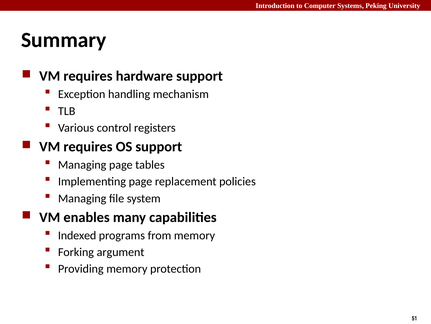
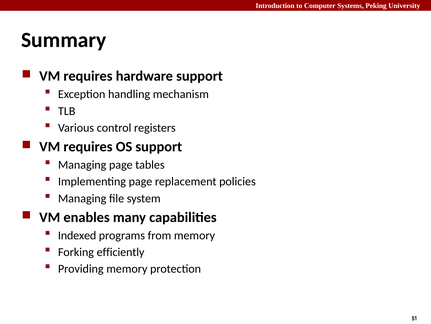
argument: argument -> efficiently (121, 252)
